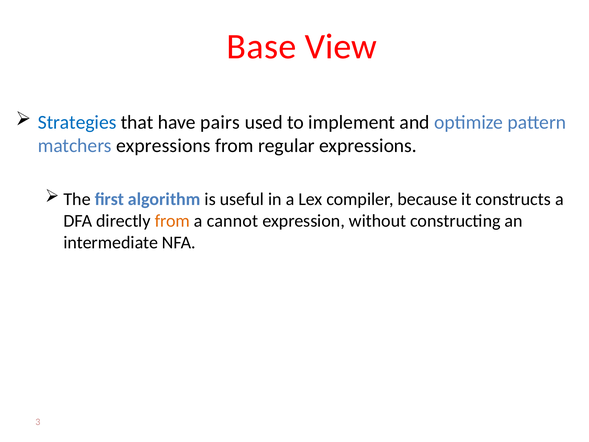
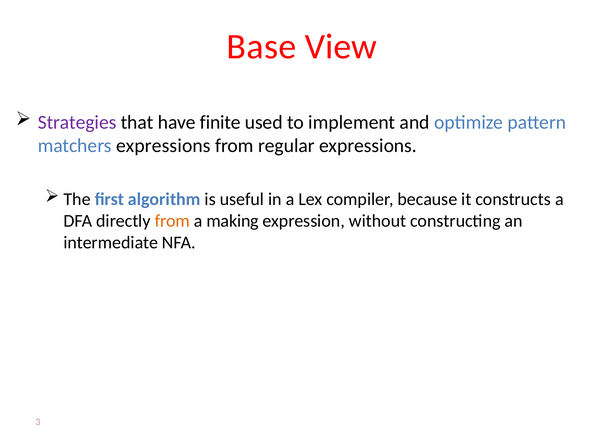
Strategies colour: blue -> purple (77, 122)
pairs: pairs -> finite (220, 122)
cannot: cannot -> making (233, 221)
